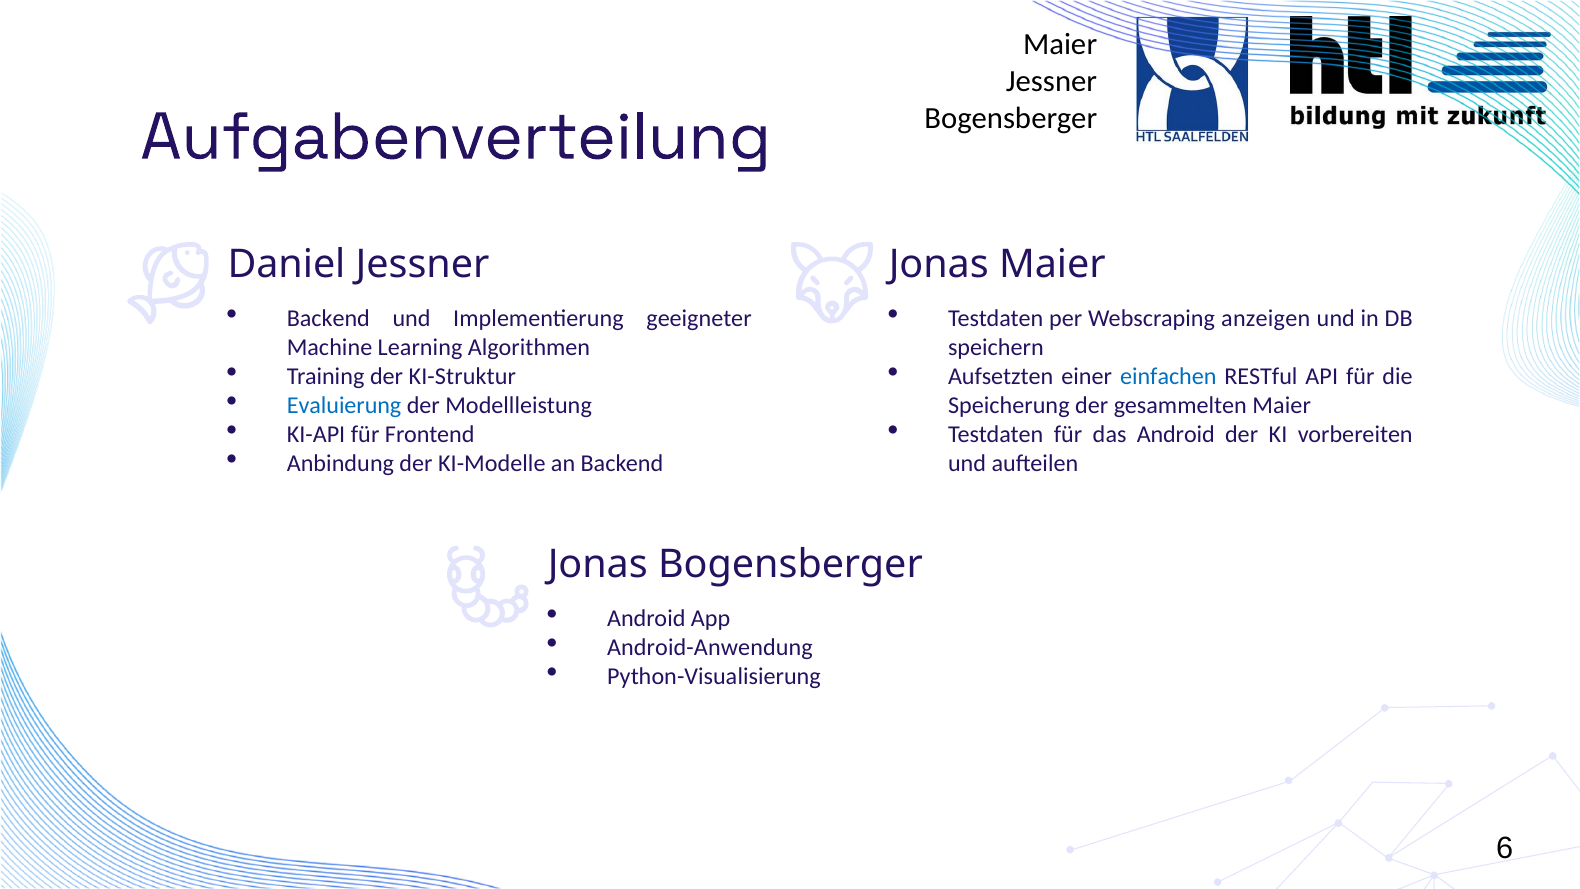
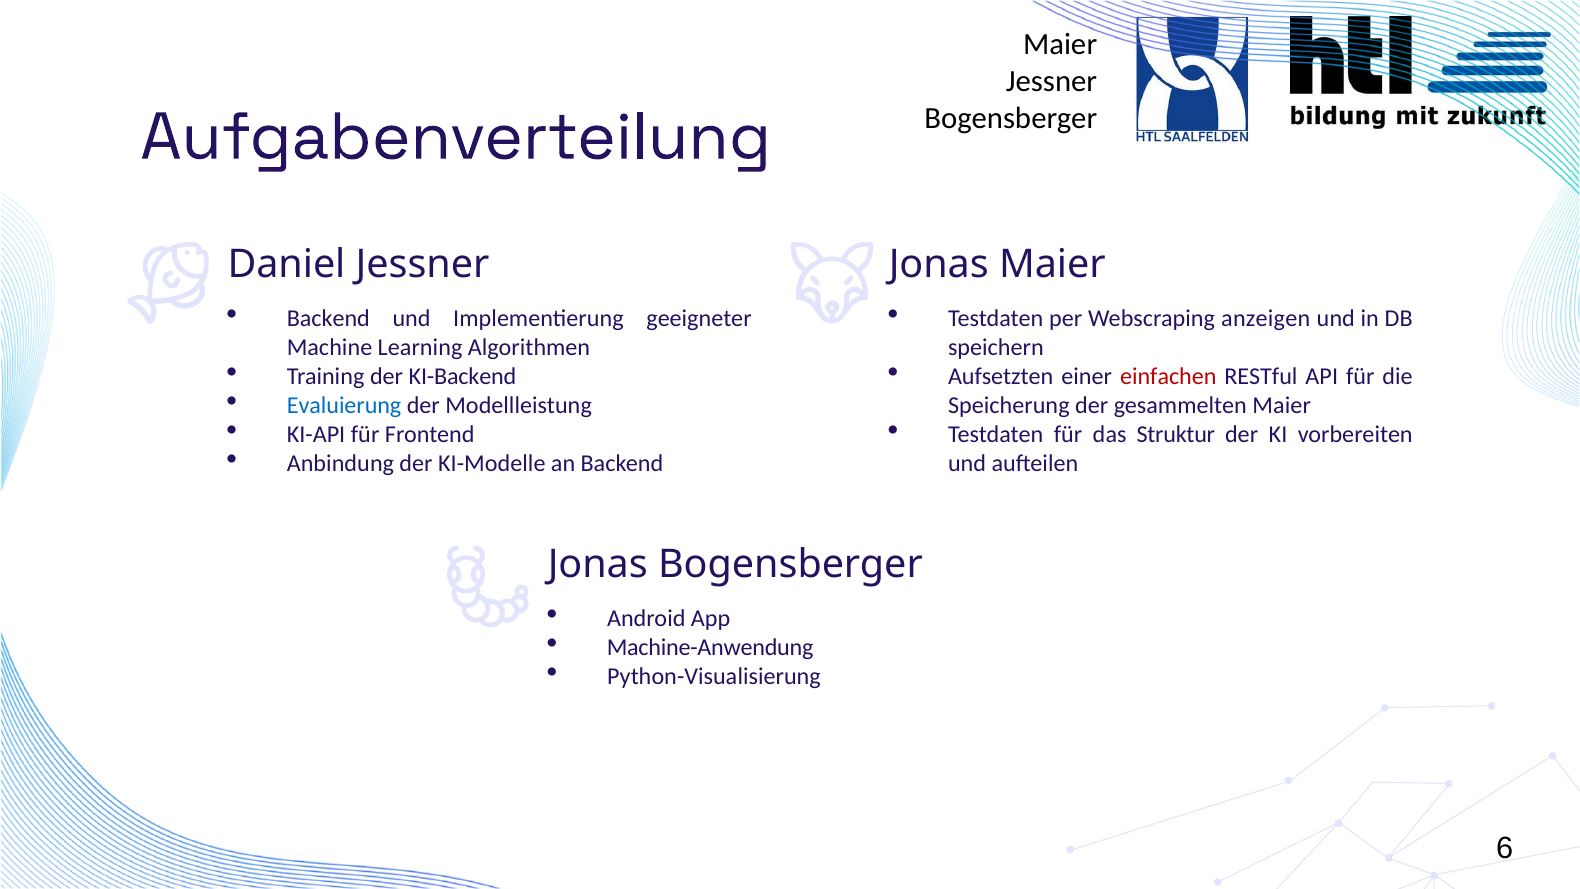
KI-Struktur: KI-Struktur -> KI-Backend (462, 377)
einfachen colour: blue -> red (1168, 377)
das Android: Android -> Struktur (1176, 435)
Android-Anwendung: Android-Anwendung -> Machine-Anwendung (710, 647)
